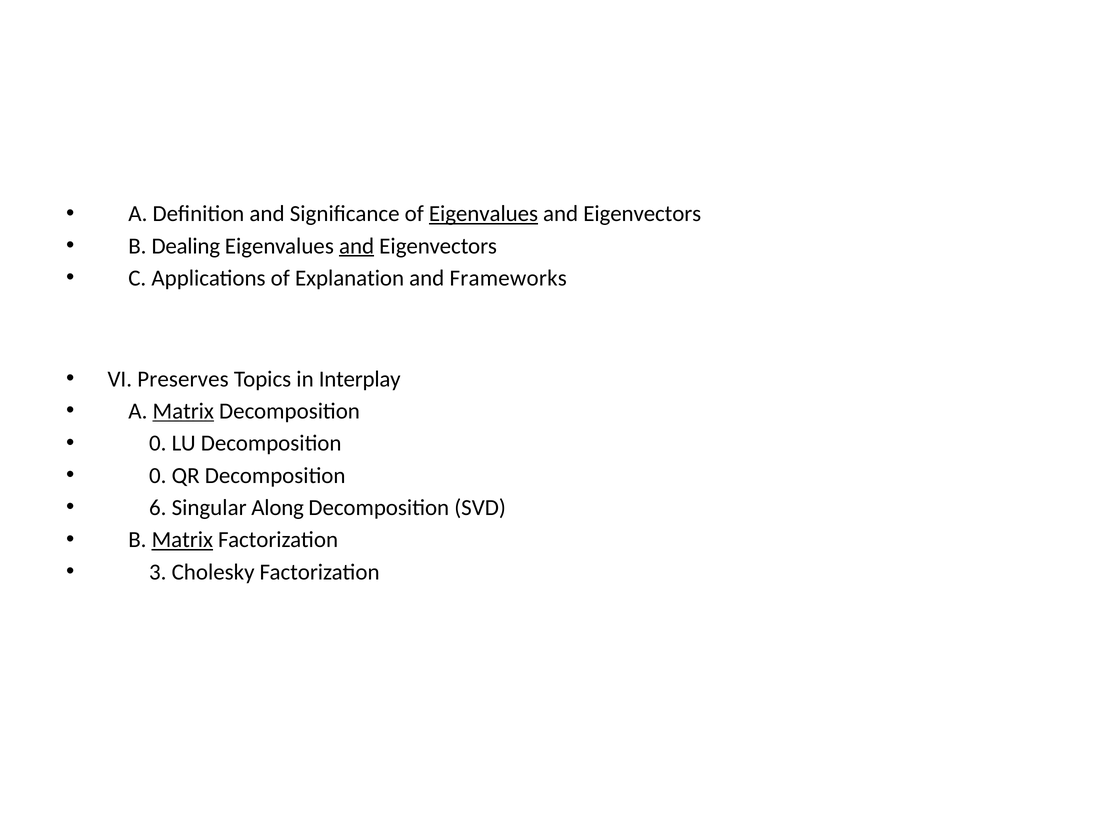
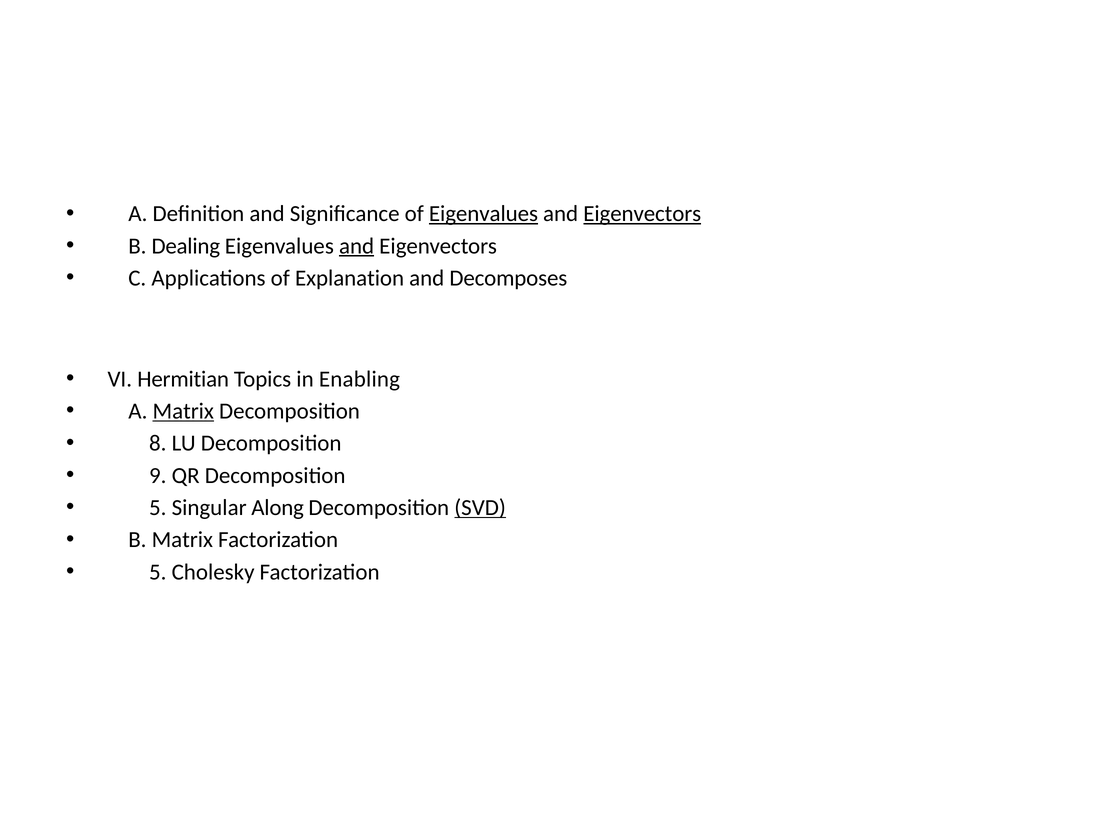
Eigenvectors underline: none -> present (642, 214)
Frameworks: Frameworks -> Decomposes (508, 278)
Preserves: Preserves -> Hermitian (183, 379)
Interplay: Interplay -> Enabling (359, 379)
0: 0 -> 8 (158, 443)
0: 0 -> 9 (158, 476)
6: 6 -> 5 (158, 508)
SVD underline: none -> present (480, 508)
Matrix underline: present -> none (182, 540)
3: 3 -> 5 (158, 572)
